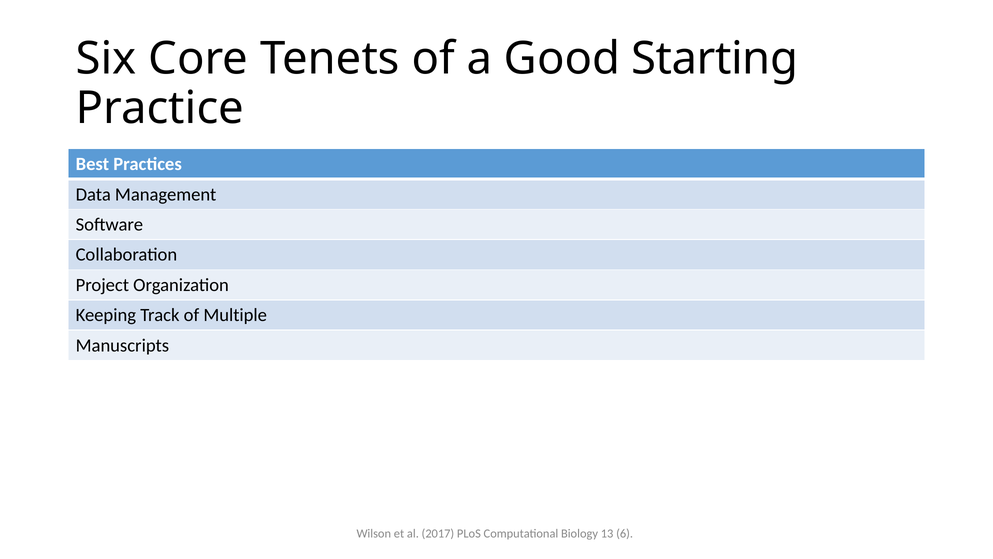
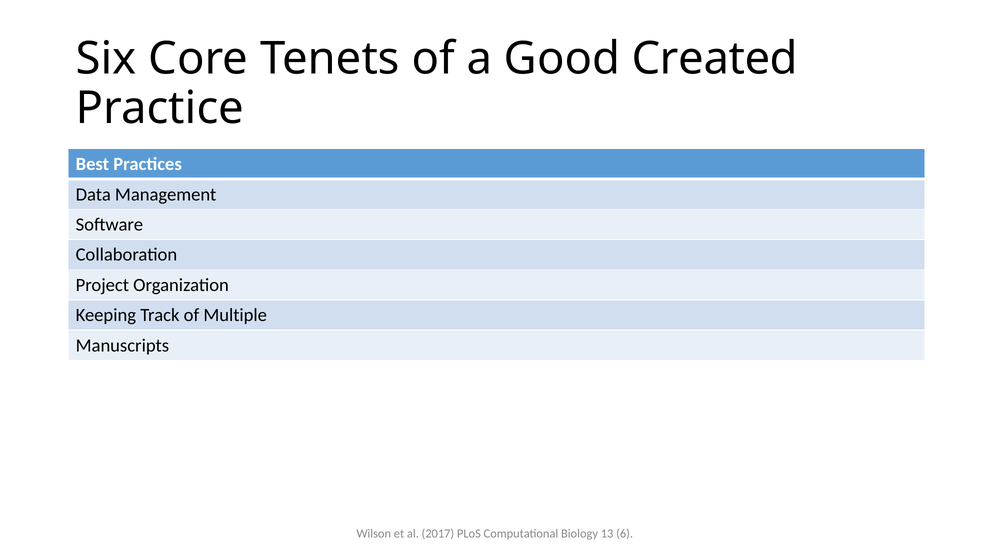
Starting: Starting -> Created (715, 59)
